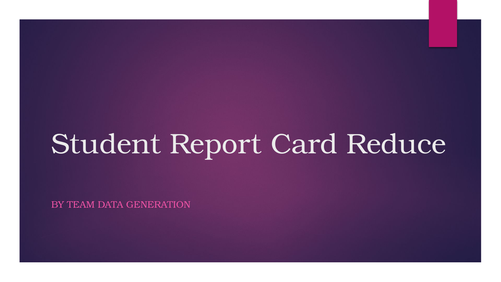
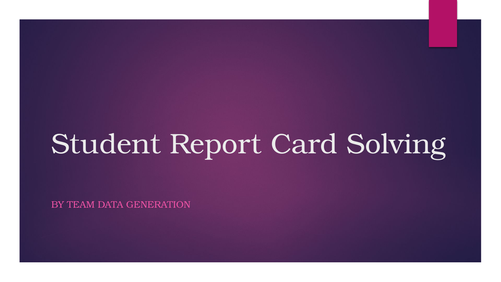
Reduce: Reduce -> Solving (396, 144)
